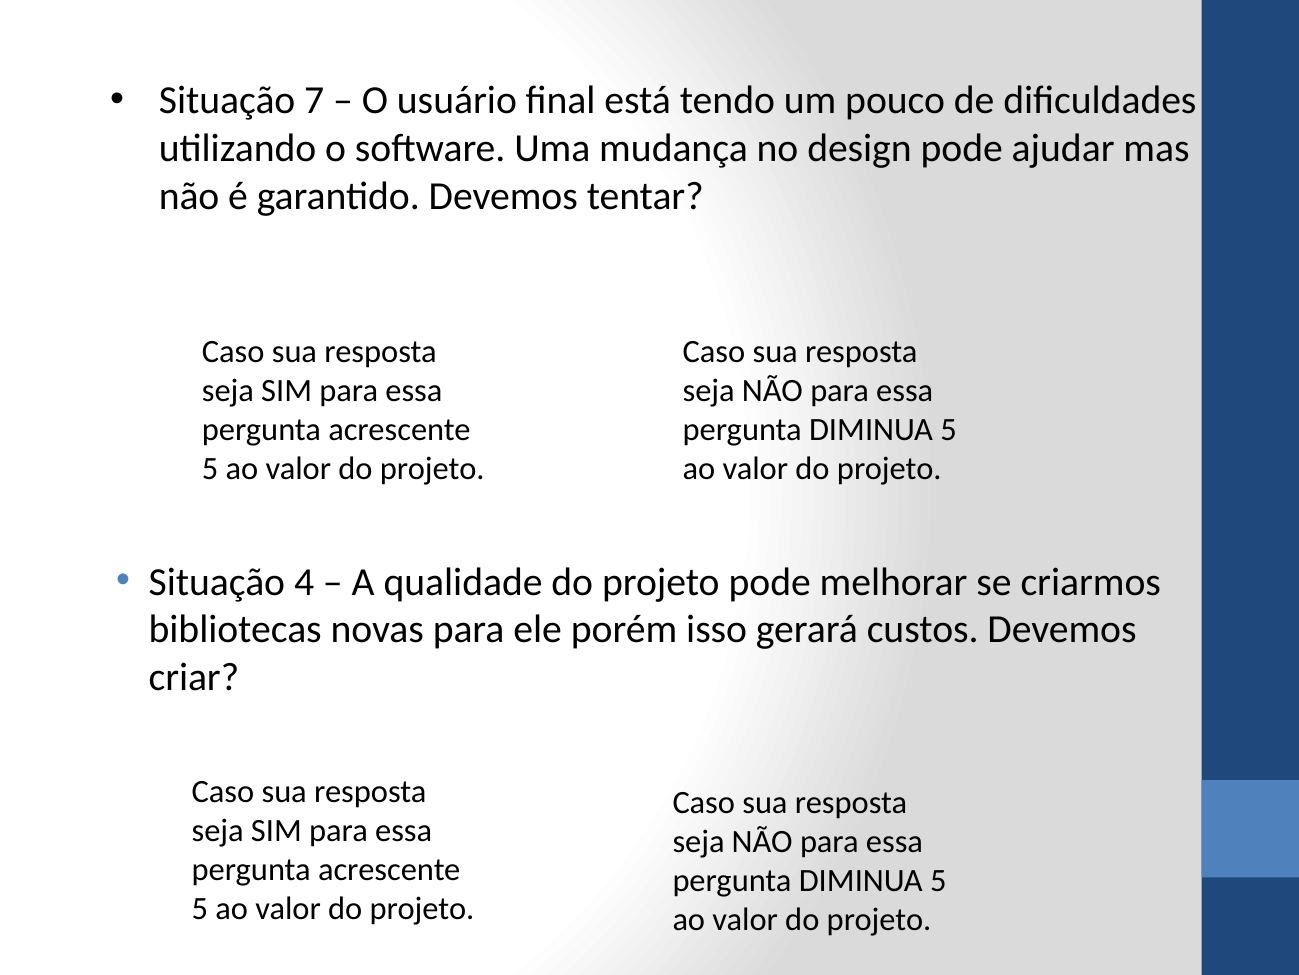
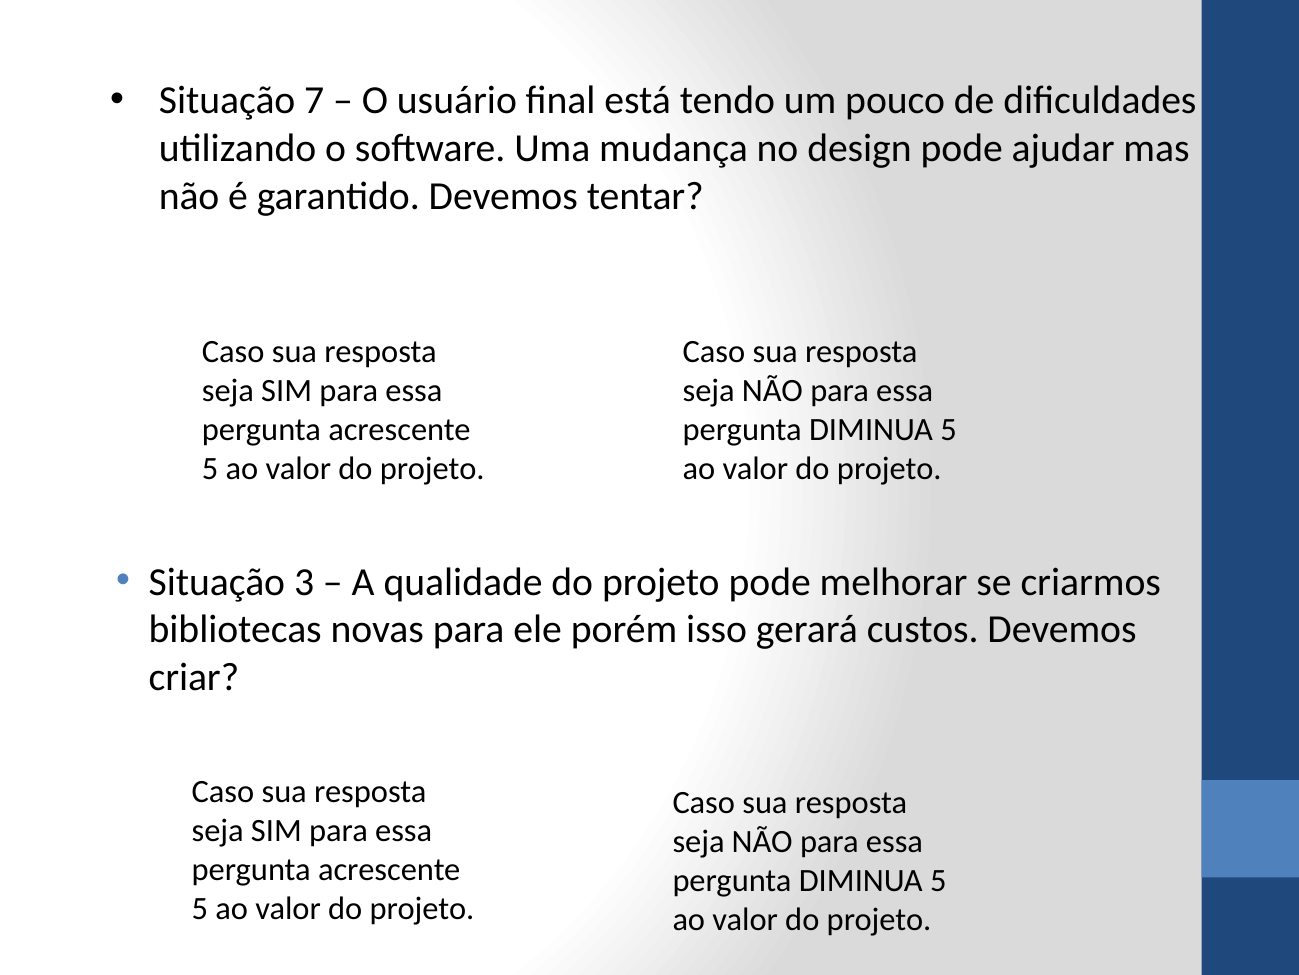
4: 4 -> 3 (304, 582)
